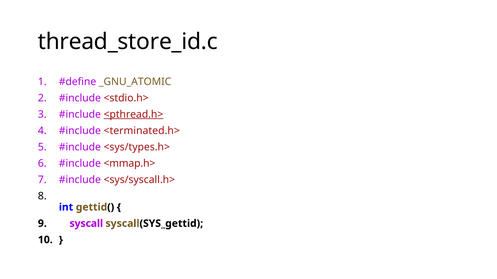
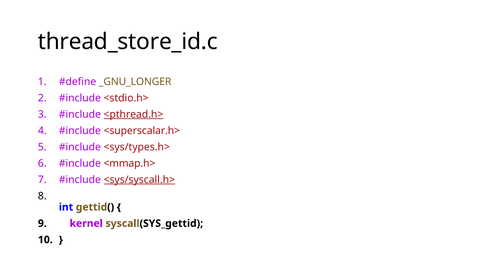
_GNU_ATOMIC: _GNU_ATOMIC -> _GNU_LONGER (135, 82)
<terminated.h>: <terminated.h> -> <superscalar.h> (142, 131)
<sys/syscall.h> underline: none -> present (139, 180)
syscall: syscall -> kernel (86, 224)
